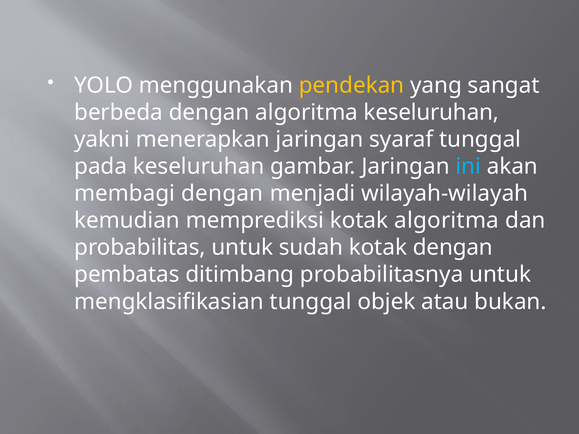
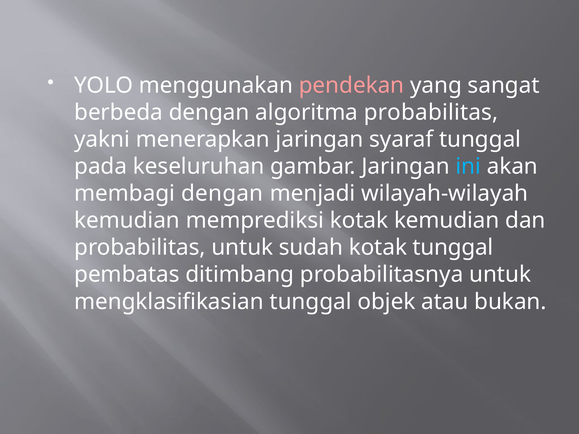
pendekan colour: yellow -> pink (352, 85)
algoritma keseluruhan: keseluruhan -> probabilitas (431, 113)
kotak algoritma: algoritma -> kemudian (447, 221)
kotak dengan: dengan -> tunggal (453, 248)
